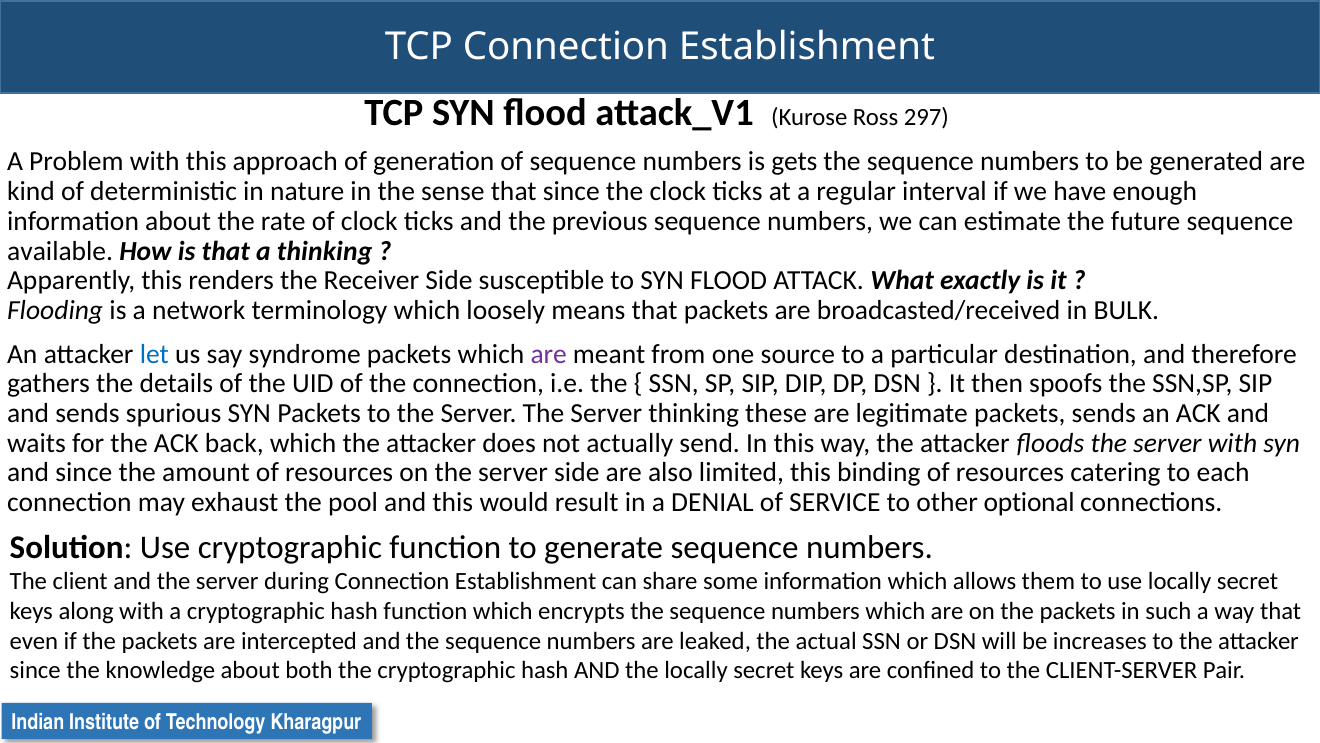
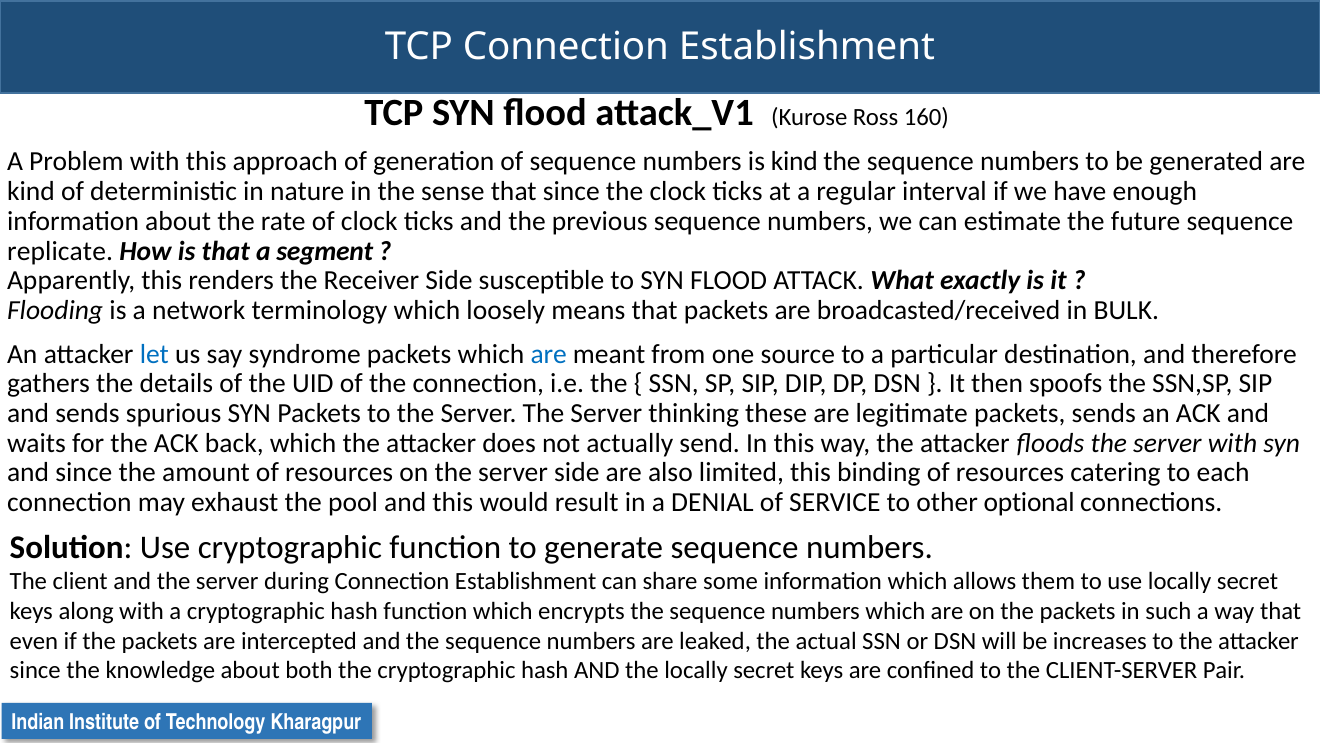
297: 297 -> 160 (926, 117)
is gets: gets -> kind (794, 162)
available: available -> replicate (60, 251)
a thinking: thinking -> segment (325, 251)
are colour: purple -> blue (549, 354)
